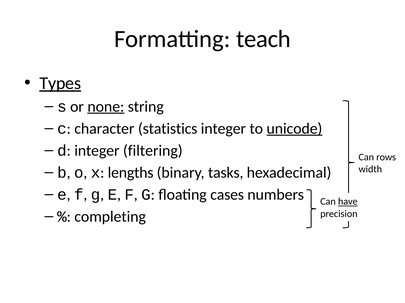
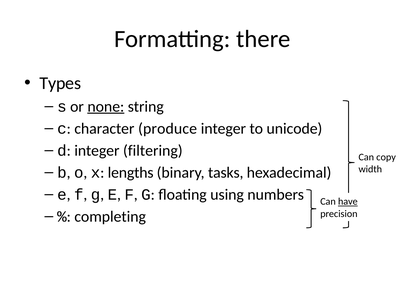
teach: teach -> there (263, 39)
Types underline: present -> none (60, 84)
statistics: statistics -> produce (168, 129)
unicode underline: present -> none (294, 129)
rows: rows -> copy (386, 158)
cases: cases -> using (227, 195)
